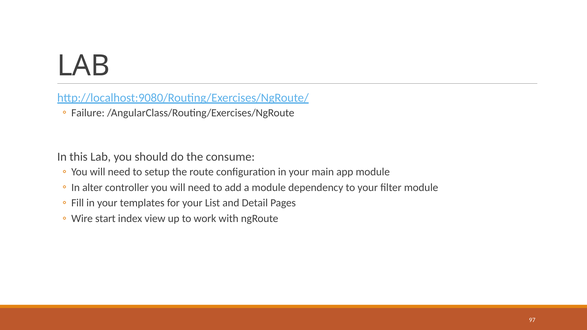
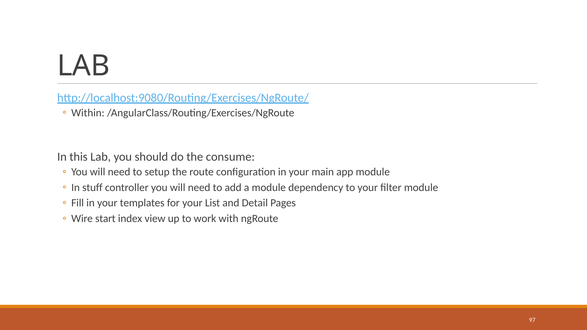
Failure: Failure -> Within (88, 113)
alter: alter -> stuff (92, 188)
